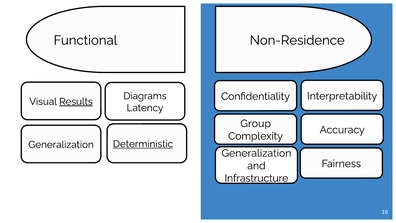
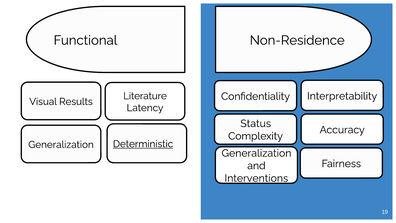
Diagrams: Diagrams -> Literature (145, 96)
Results underline: present -> none (76, 102)
Group: Group -> Status (256, 123)
Infrastructure: Infrastructure -> Interventions (256, 178)
